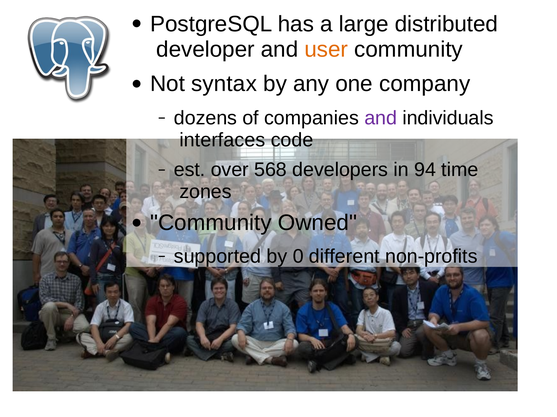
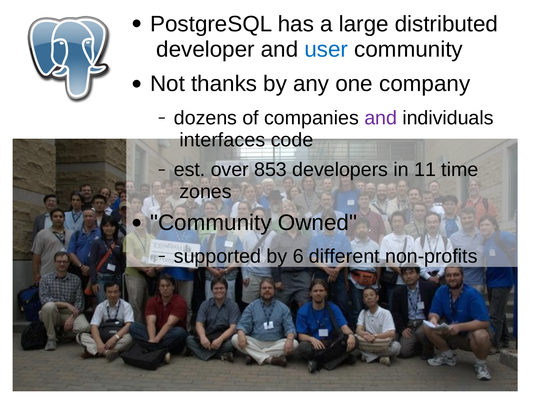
user colour: orange -> blue (326, 49)
syntax: syntax -> thanks (224, 84)
568: 568 -> 853 (271, 170)
94: 94 -> 11 (425, 170)
0: 0 -> 6 (298, 257)
